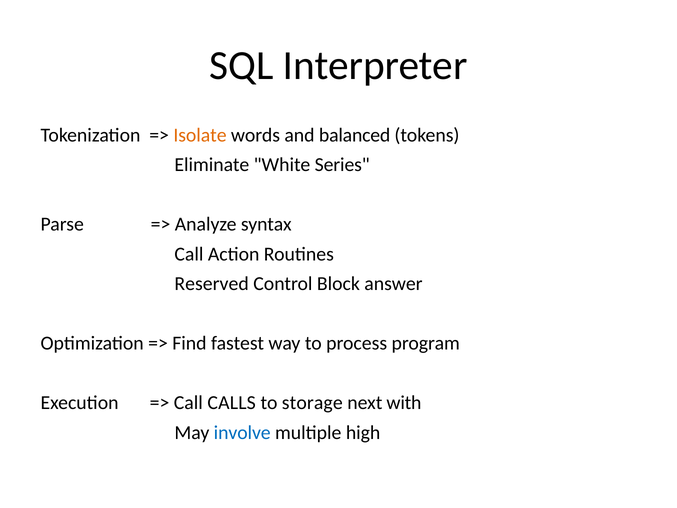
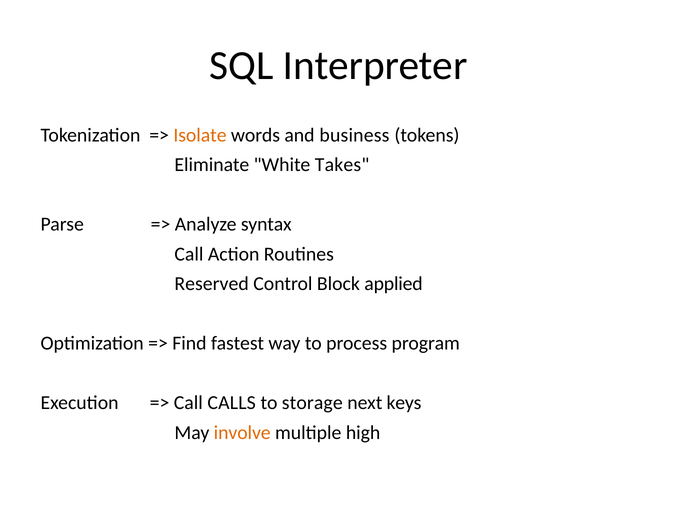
balanced: balanced -> business (354, 135)
Series: Series -> Takes (342, 165)
answer: answer -> applied (394, 284)
with: with -> keys (404, 403)
involve colour: blue -> orange (242, 432)
